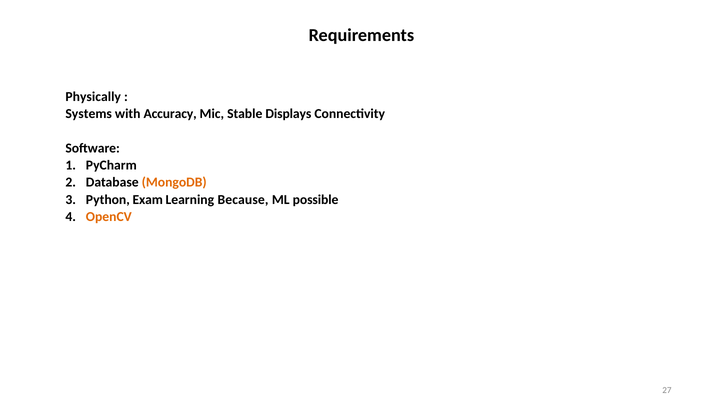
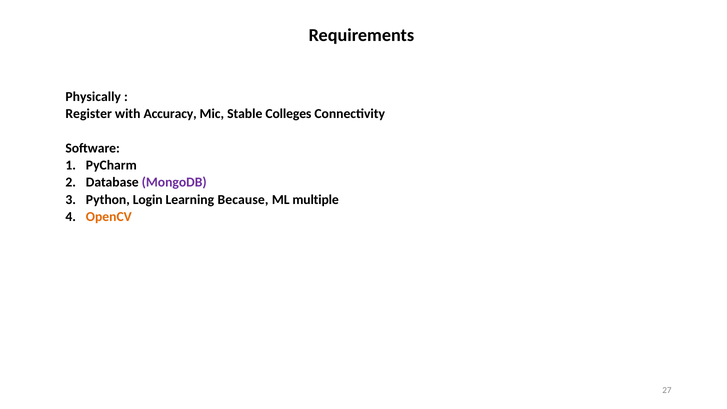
Systems: Systems -> Register (89, 114)
Displays: Displays -> Colleges (288, 114)
MongoDB colour: orange -> purple (174, 182)
Exam: Exam -> Login (148, 200)
possible: possible -> multiple (316, 200)
